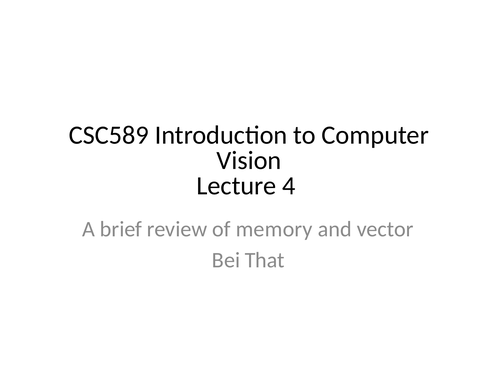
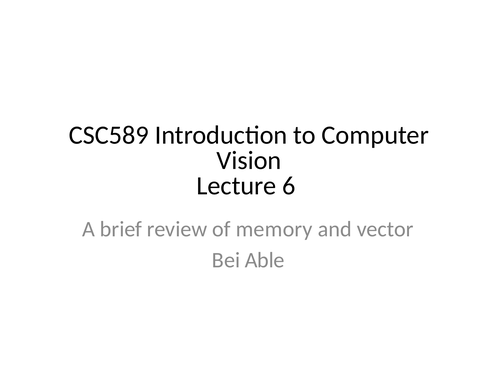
4: 4 -> 6 (289, 186)
That: That -> Able (265, 260)
